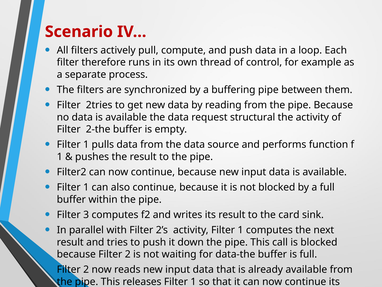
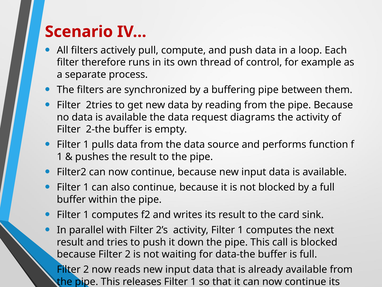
structural: structural -> diagrams (253, 117)
3: 3 -> 1 (86, 214)
